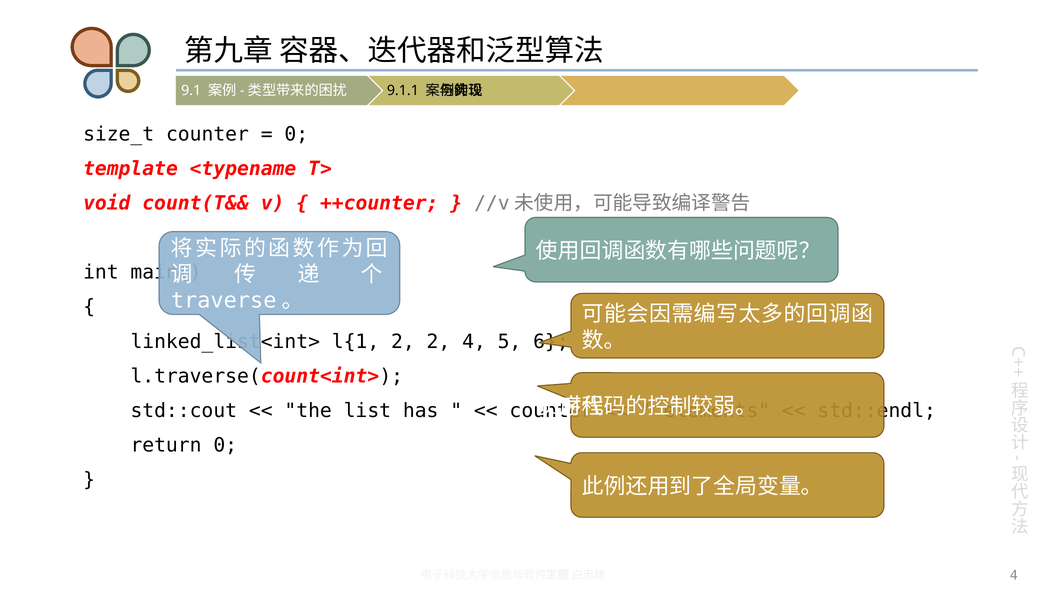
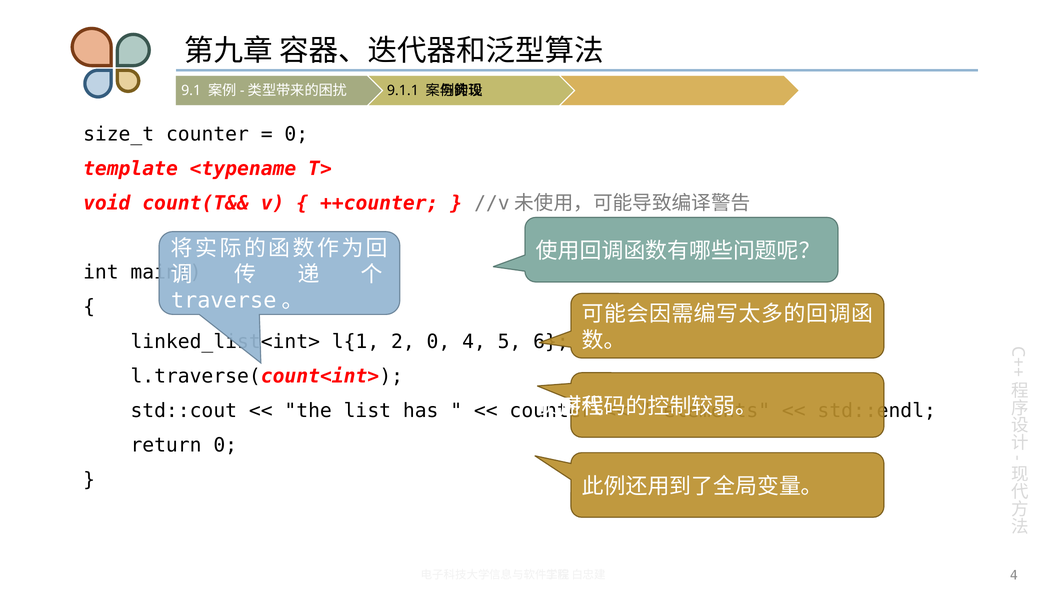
2: 2 -> 0 (438, 342)
